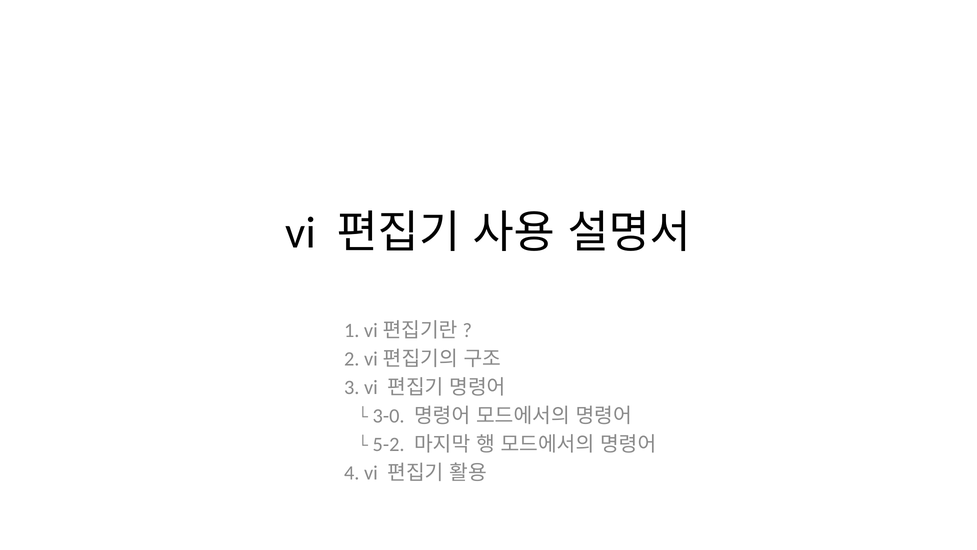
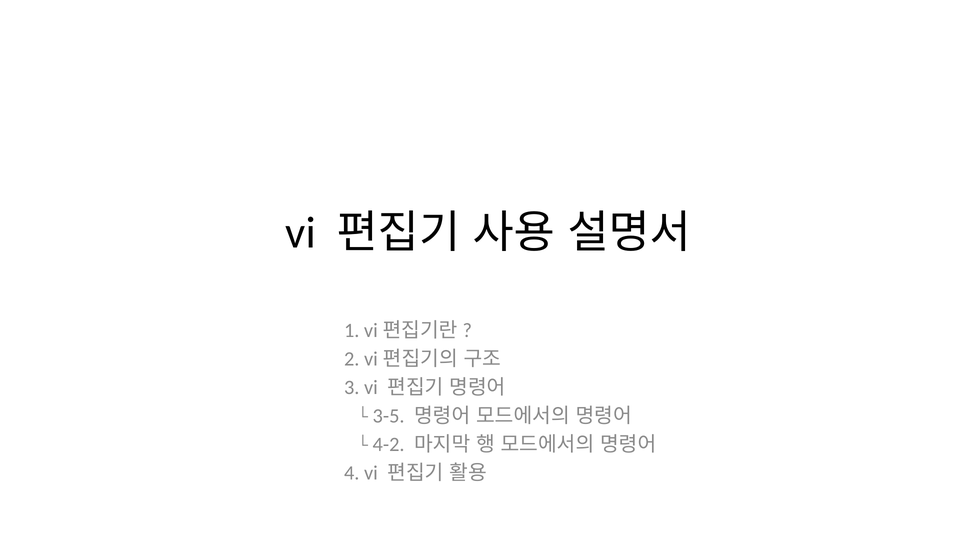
3-0: 3-0 -> 3-5 (389, 416)
5-2: 5-2 -> 4-2 (389, 444)
